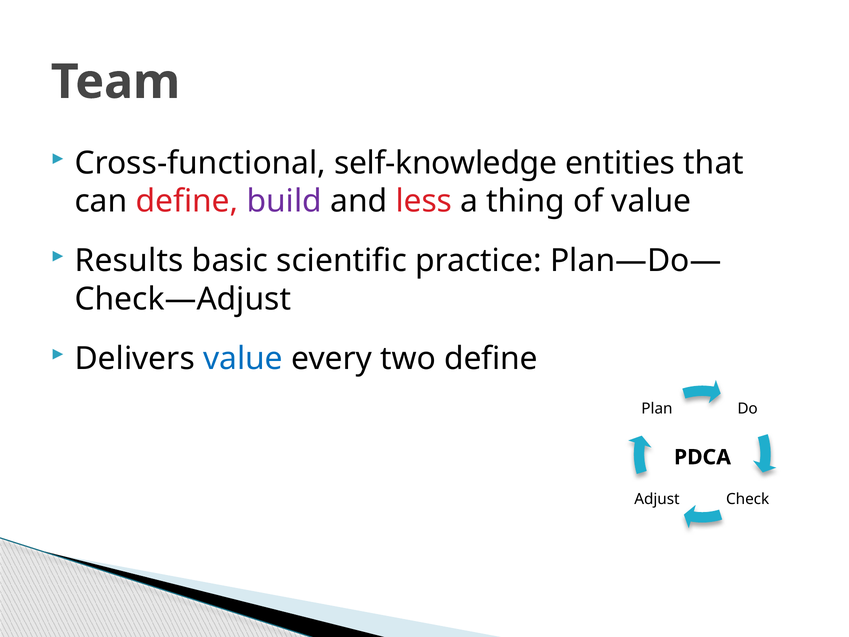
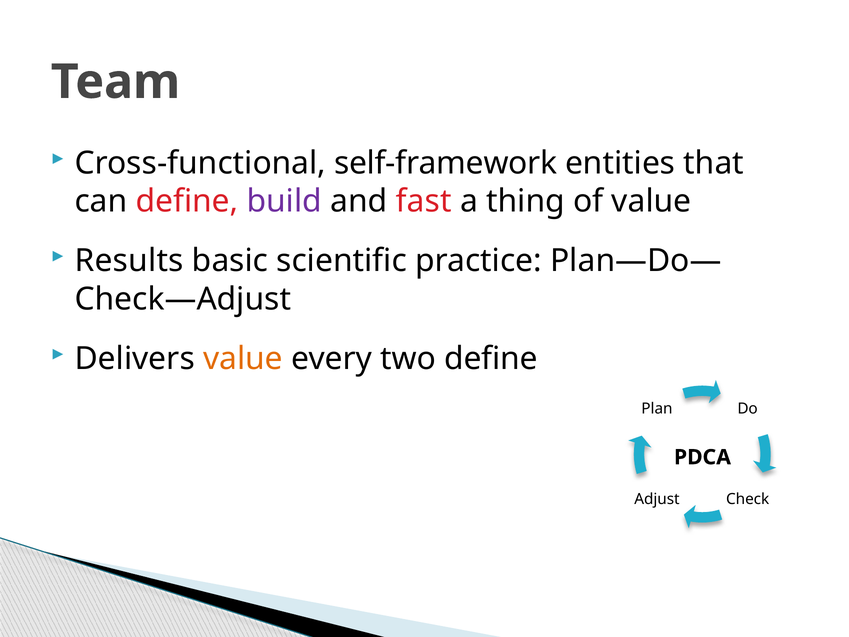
self-knowledge: self-knowledge -> self-framework (446, 163)
less: less -> fast (424, 201)
value colour: blue -> orange (243, 359)
